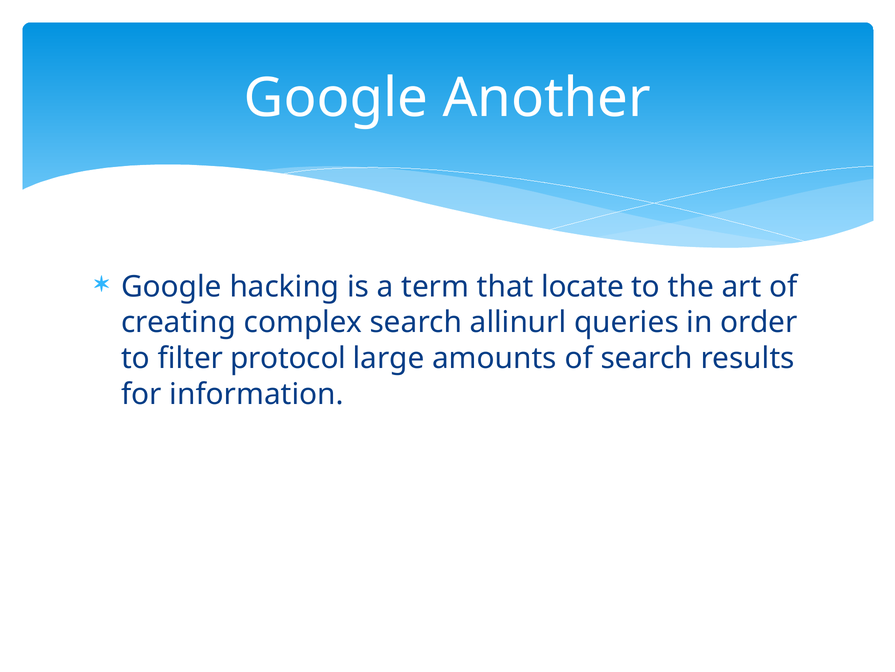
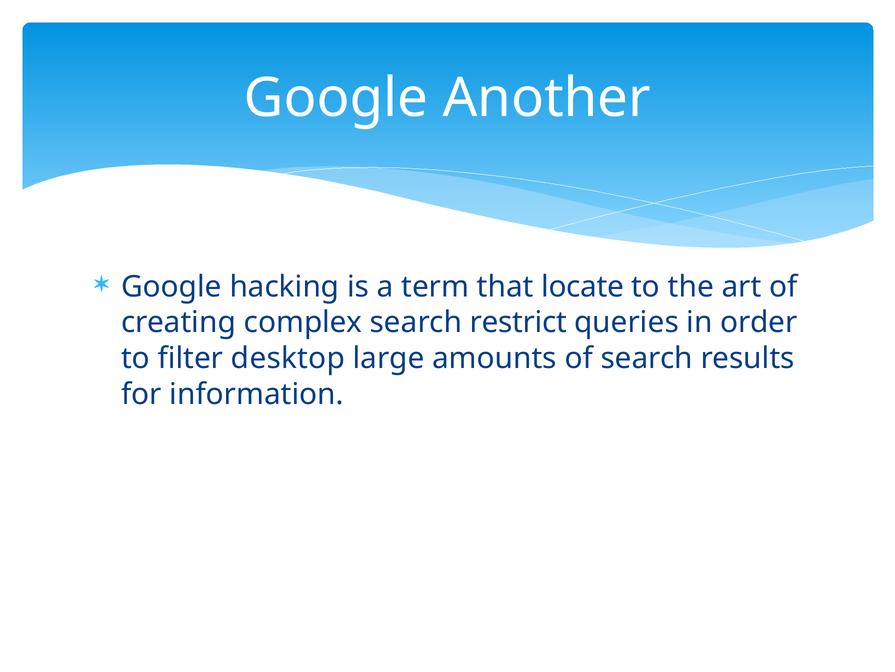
allinurl: allinurl -> restrict (518, 322)
protocol: protocol -> desktop (288, 358)
